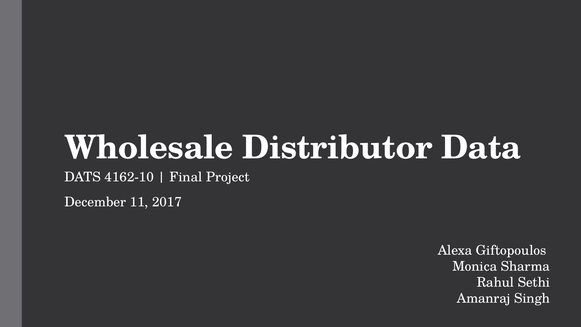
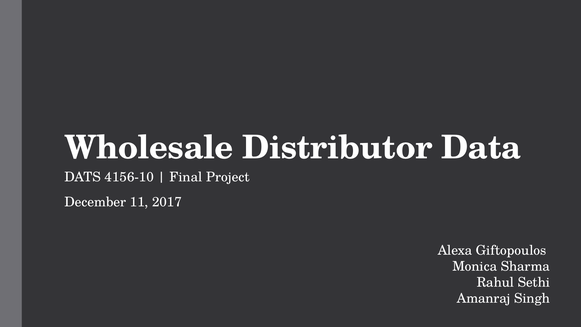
4162-10: 4162-10 -> 4156-10 (129, 177)
